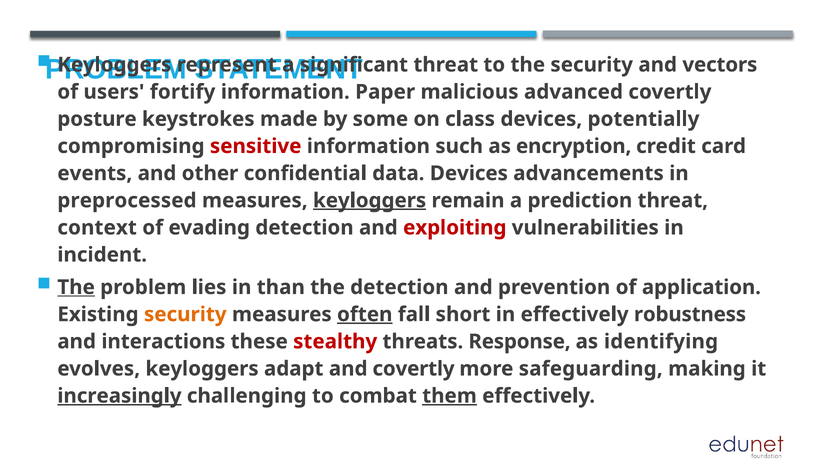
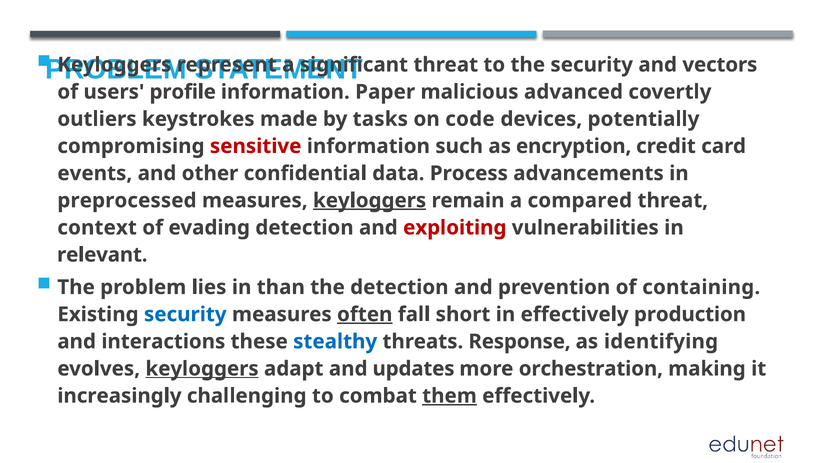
fortify: fortify -> profile (183, 92)
posture: posture -> outliers (97, 119)
some: some -> tasks (380, 119)
class: class -> code (470, 119)
data Devices: Devices -> Process (469, 173)
prediction: prediction -> compared (580, 200)
incident: incident -> relevant (102, 255)
The underline: present -> none (76, 287)
application: application -> containing (701, 287)
security colour: orange -> blue (185, 314)
robustness: robustness -> production (690, 314)
stealthy colour: red -> blue (335, 342)
keyloggers underline: none -> present (202, 369)
and covertly: covertly -> updates (414, 369)
safeguarding: safeguarding -> orchestration (591, 369)
increasingly underline: present -> none (119, 396)
